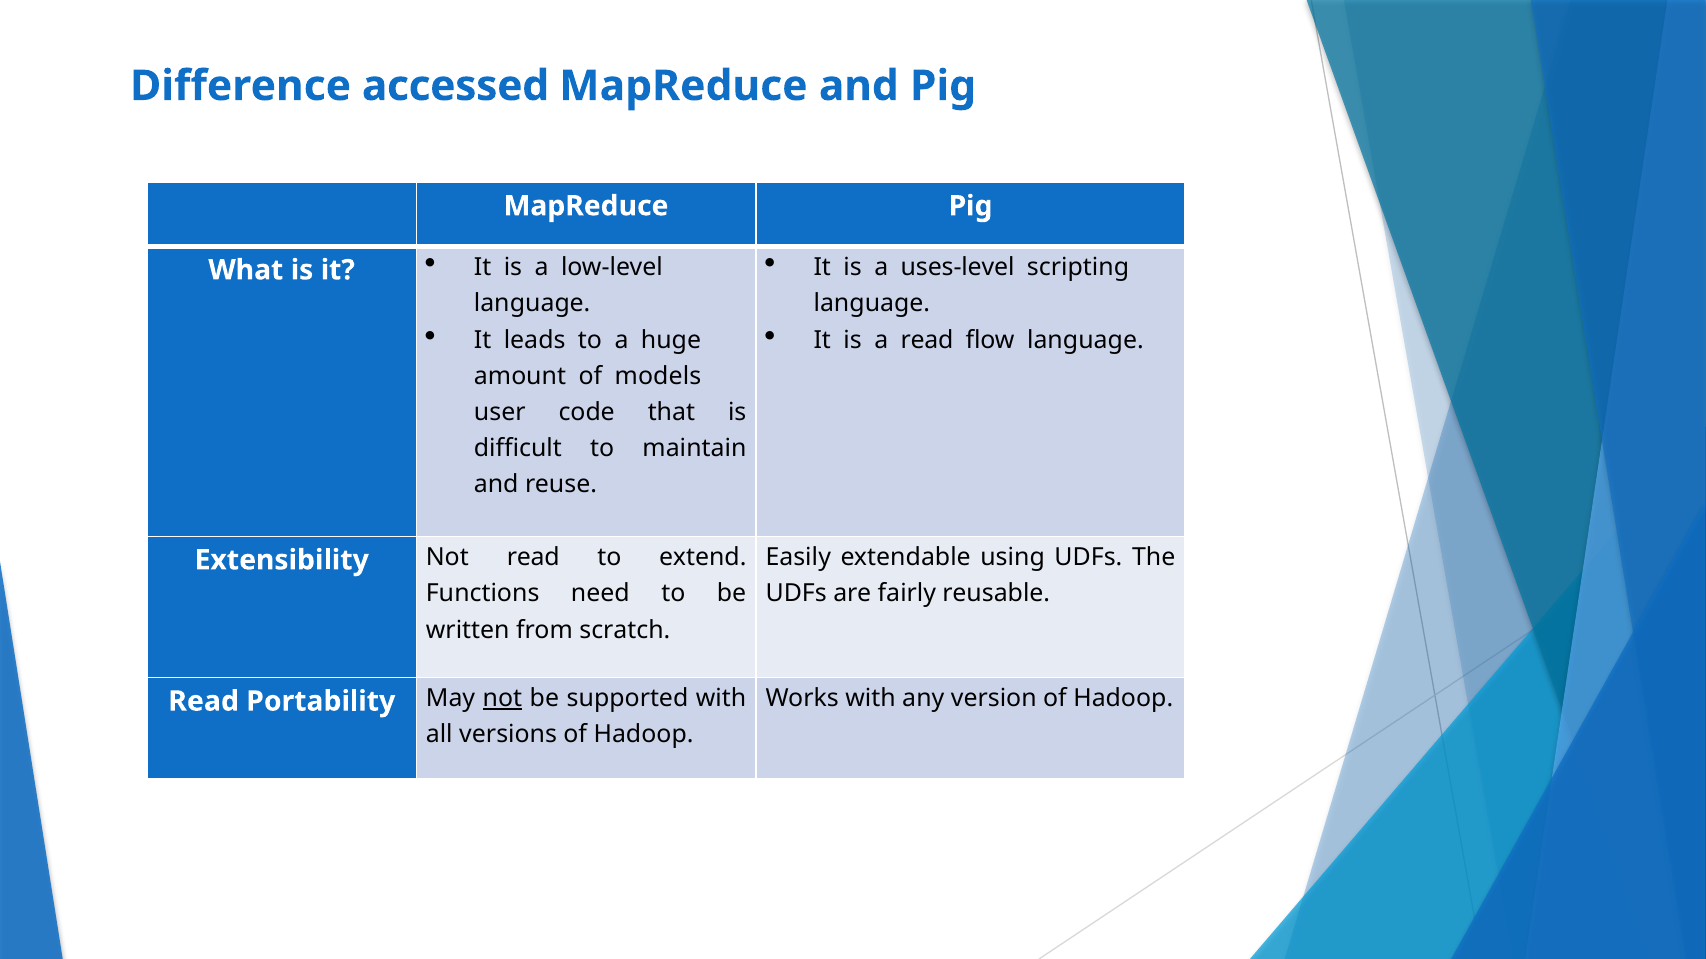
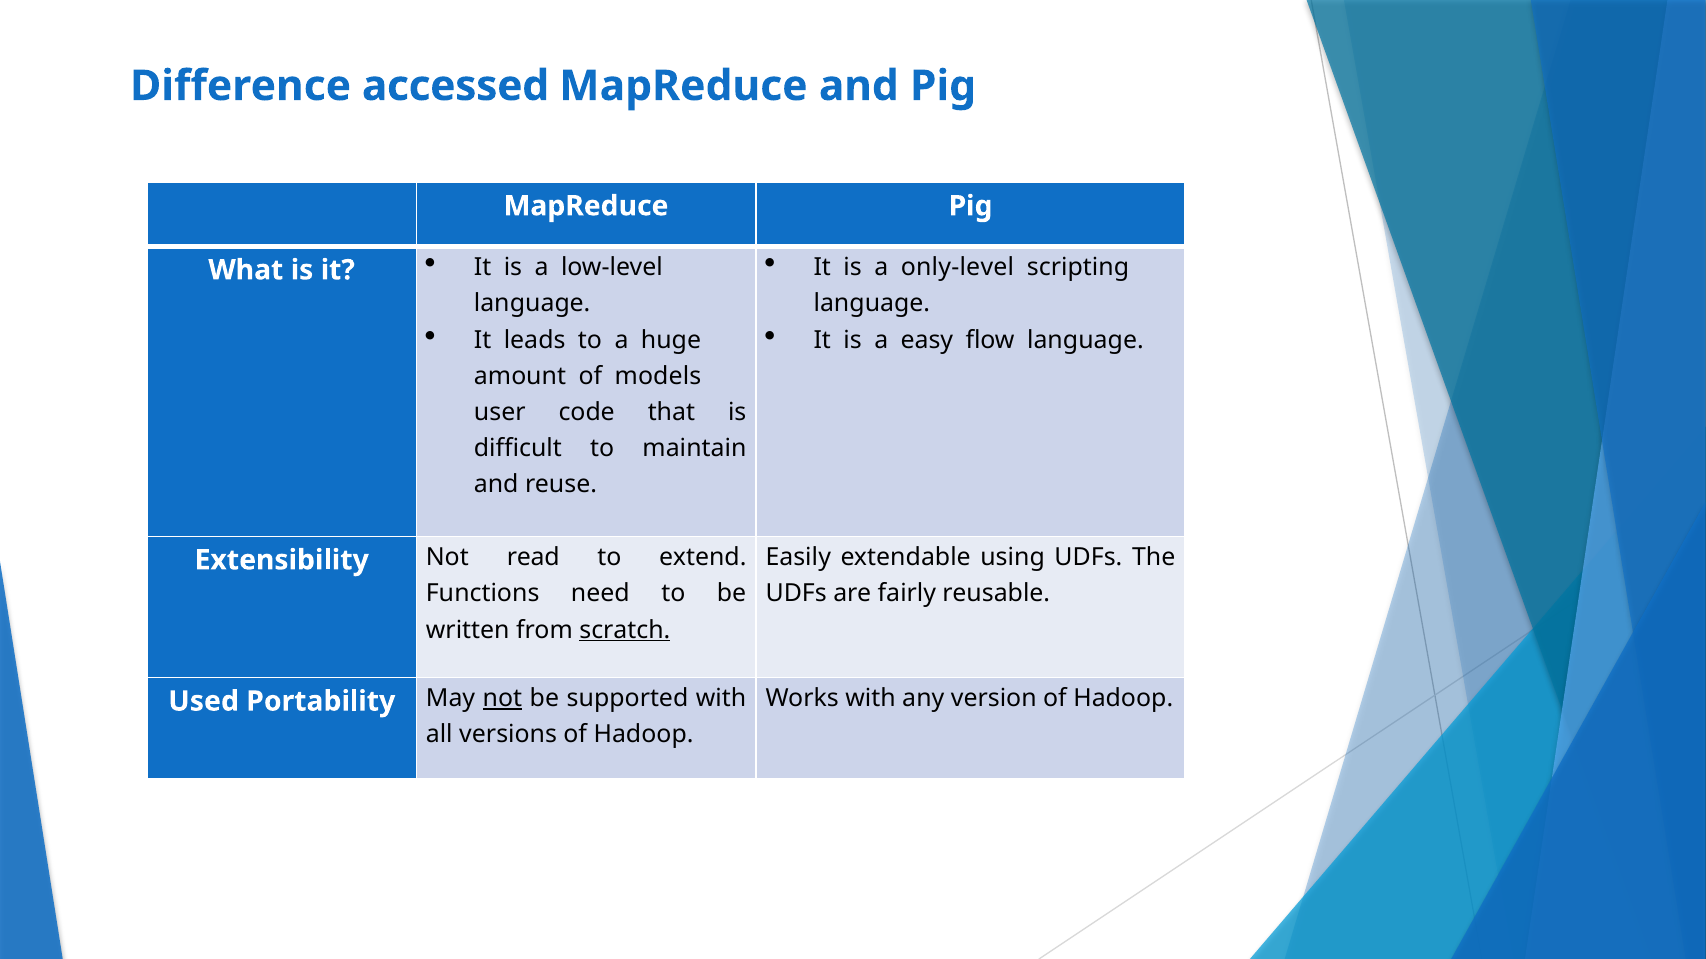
uses-level: uses-level -> only-level (957, 267)
a read: read -> easy (927, 340)
scratch underline: none -> present (625, 630)
Read: Read -> Used (204, 702)
